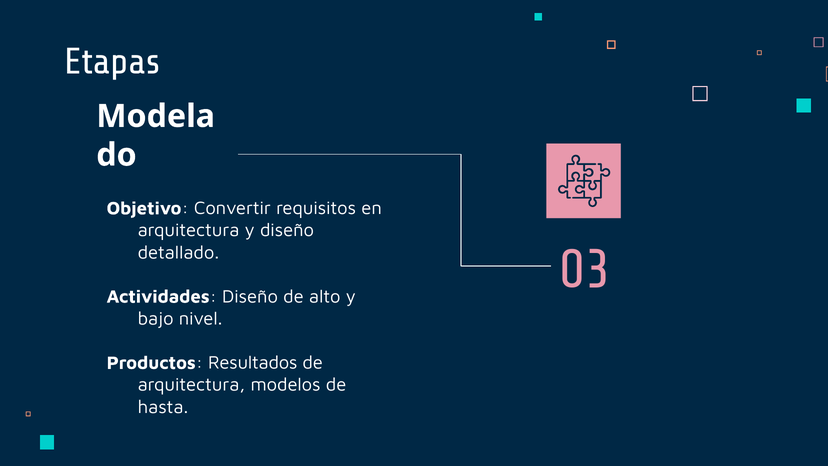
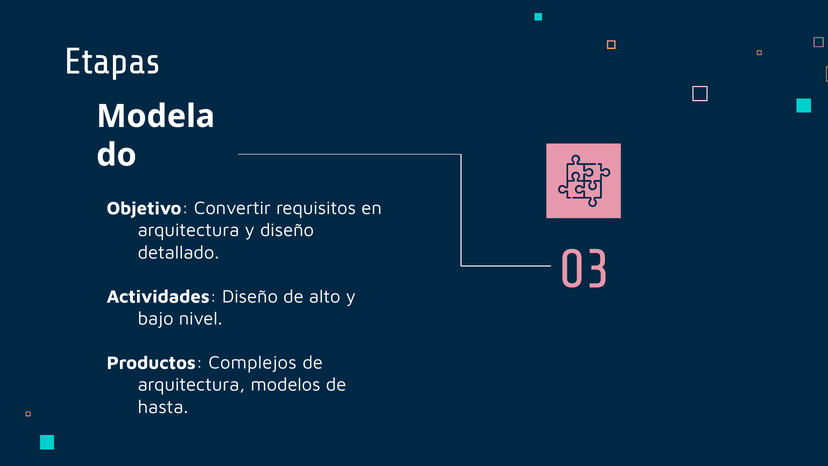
Resultados: Resultados -> Complejos (253, 363)
